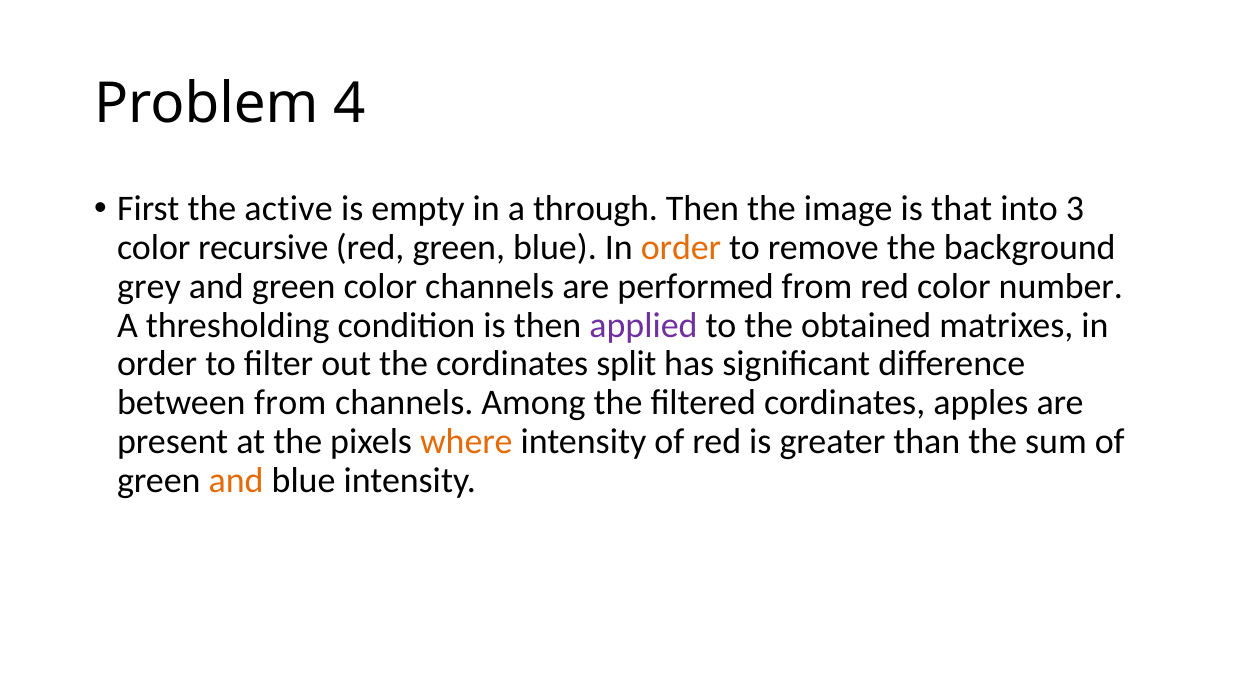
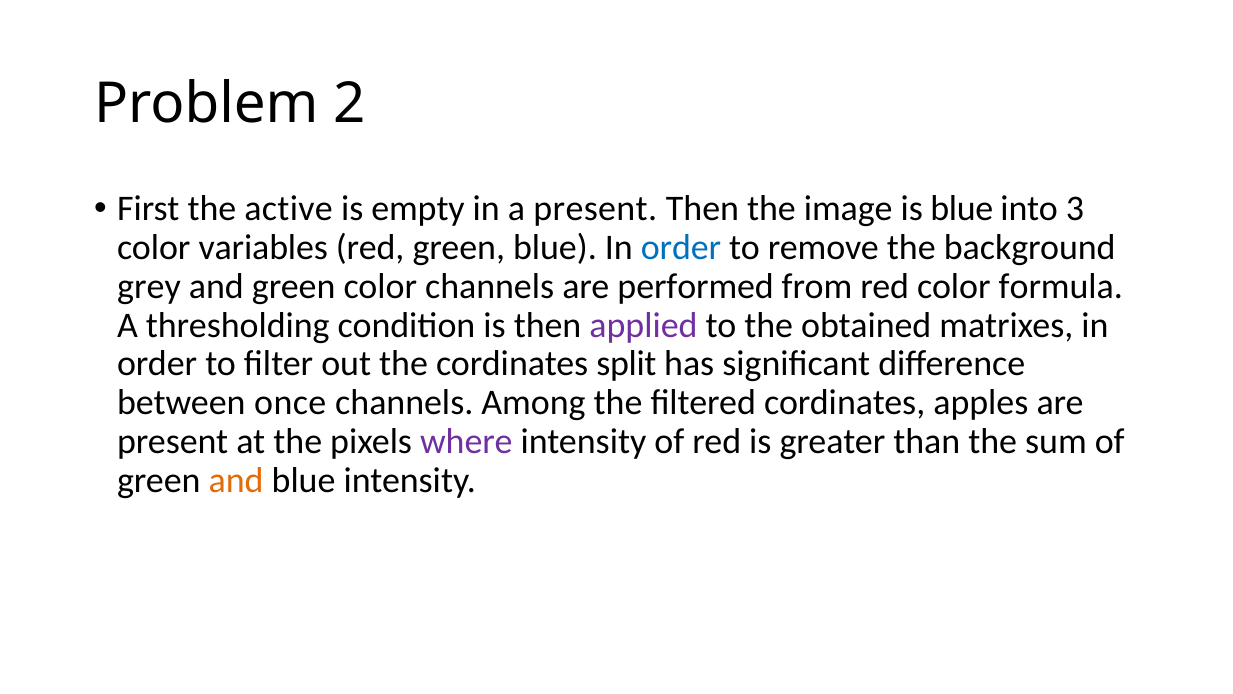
4: 4 -> 2 (349, 104)
a through: through -> present (595, 208)
is that: that -> blue (962, 208)
recursive: recursive -> variables (263, 247)
order colour: orange -> blue (681, 247)
number: number -> formula (1061, 286)
between from: from -> once (290, 403)
where colour: orange -> purple (466, 442)
